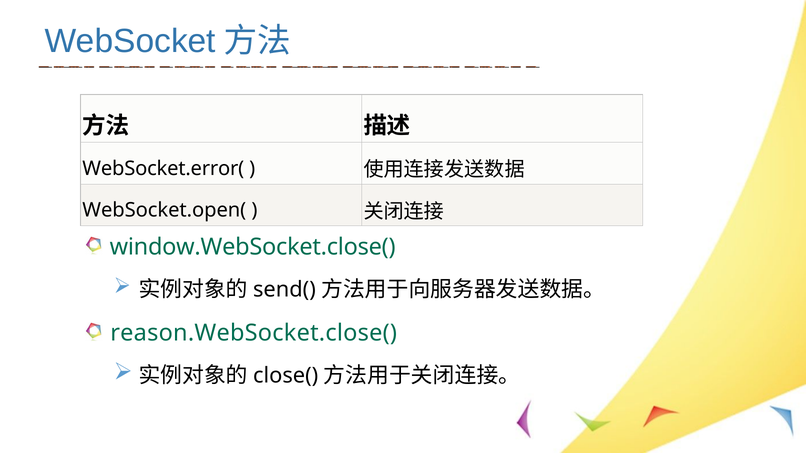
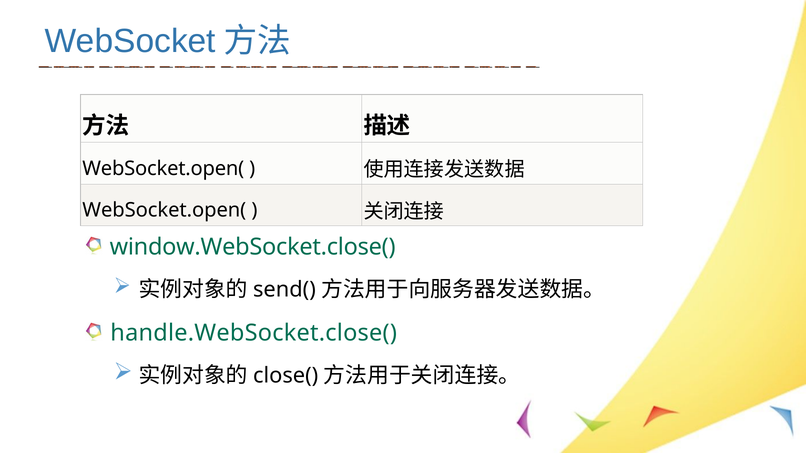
WebSocket.error(: WebSocket.error( -> WebSocket.open( (163, 169)
reason.WebSocket.close(: reason.WebSocket.close( -> handle.WebSocket.close( (254, 333)
